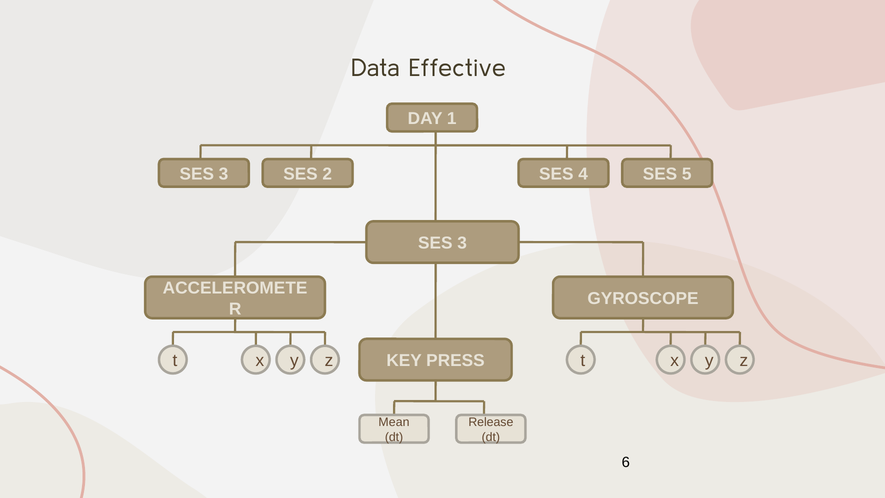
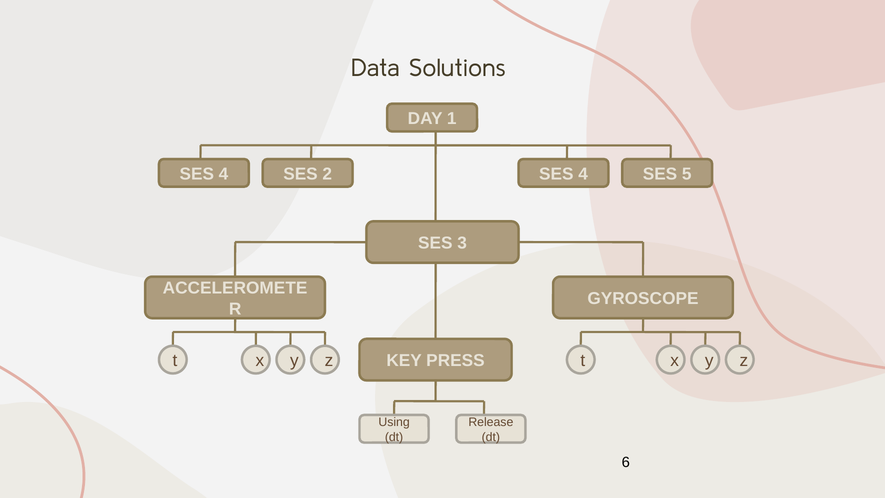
Effective: Effective -> Solutions (457, 68)
3: 3 -> 4 (224, 174)
Mean: Mean -> Using (394, 422)
